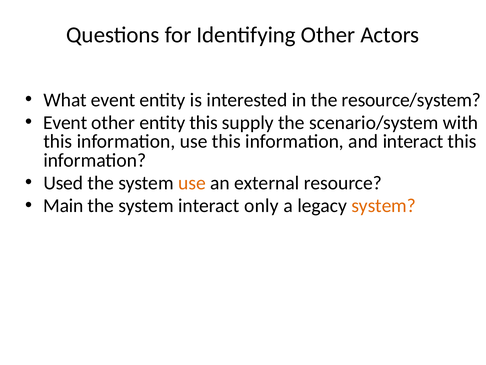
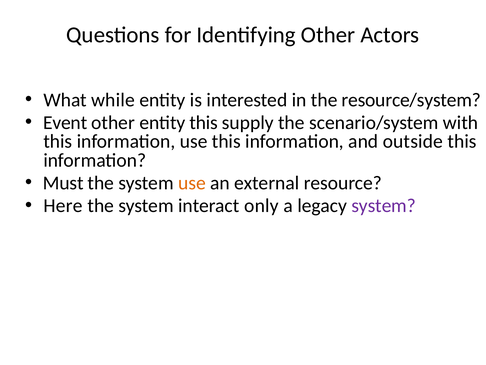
What event: event -> while (113, 100)
and interact: interact -> outside (413, 141)
Used: Used -> Must (63, 183)
Main: Main -> Here (63, 205)
system colour: orange -> purple (384, 205)
